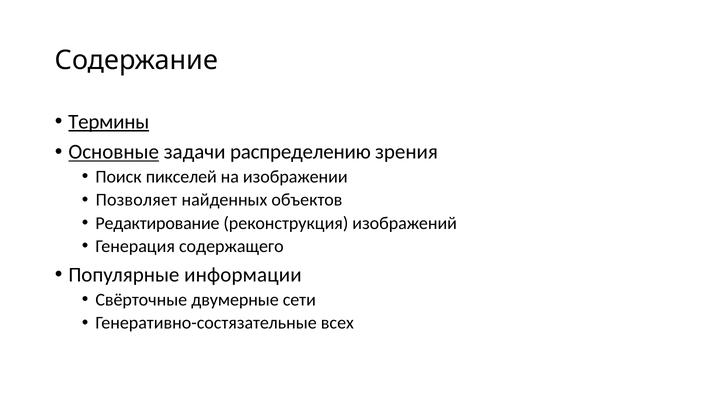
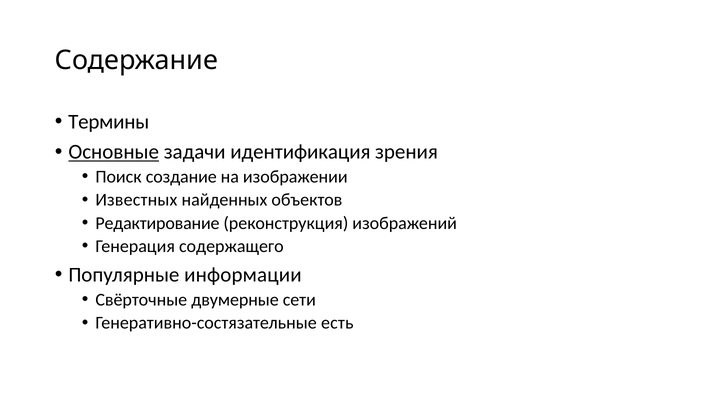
Термины underline: present -> none (109, 122)
распределению: распределению -> идентификация (300, 152)
пикселей: пикселей -> создание (181, 177)
Позволяет: Позволяет -> Известных (136, 200)
всех: всех -> есть (337, 323)
